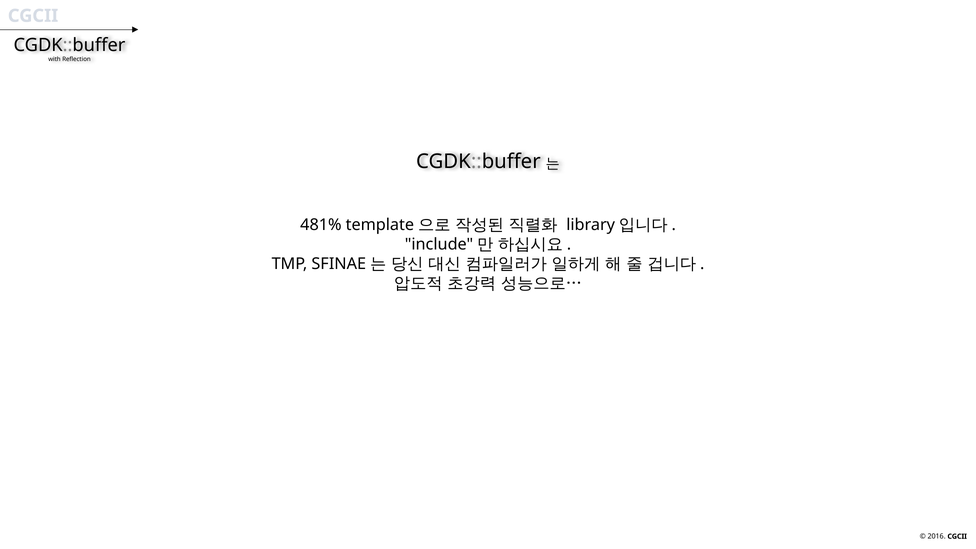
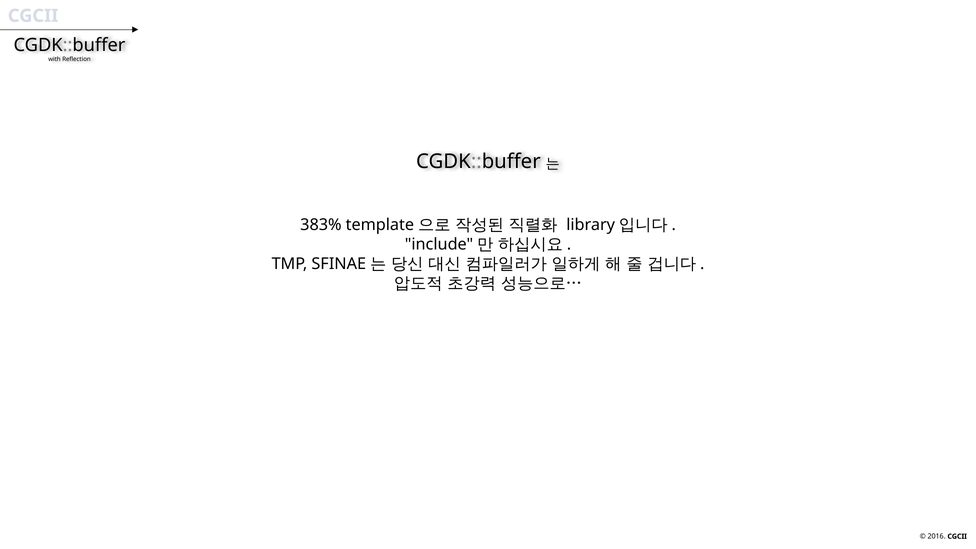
481%: 481% -> 383% (321, 225)
